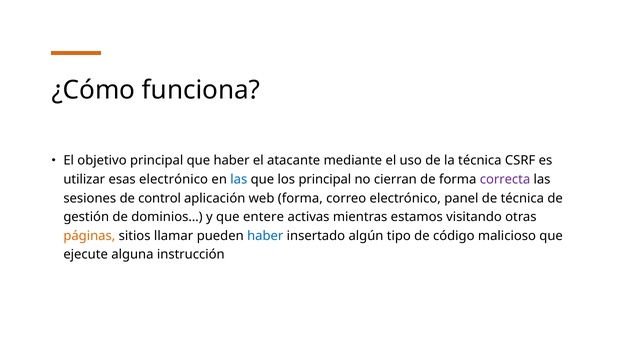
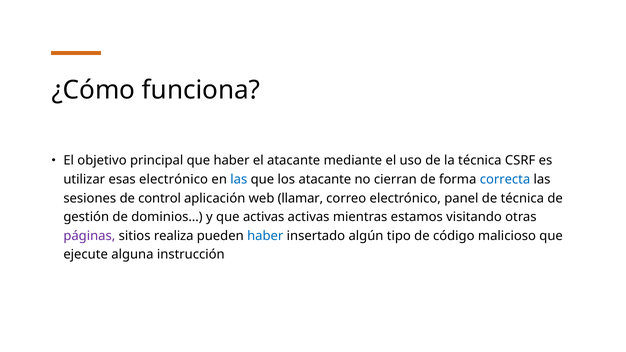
los principal: principal -> atacante (325, 179)
correcta colour: purple -> blue (505, 179)
web forma: forma -> llamar (300, 198)
que entere: entere -> activas (264, 217)
páginas colour: orange -> purple (89, 236)
llamar: llamar -> realiza (174, 236)
